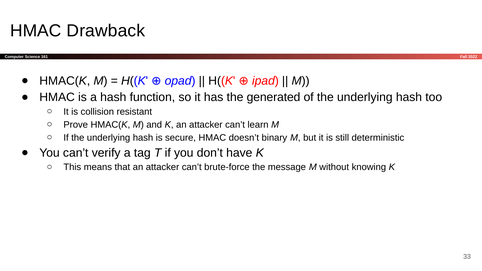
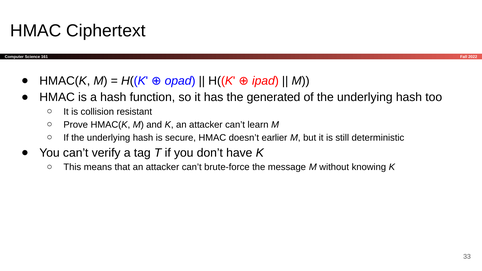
Drawback: Drawback -> Ciphertext (106, 31)
binary: binary -> earlier (274, 138)
